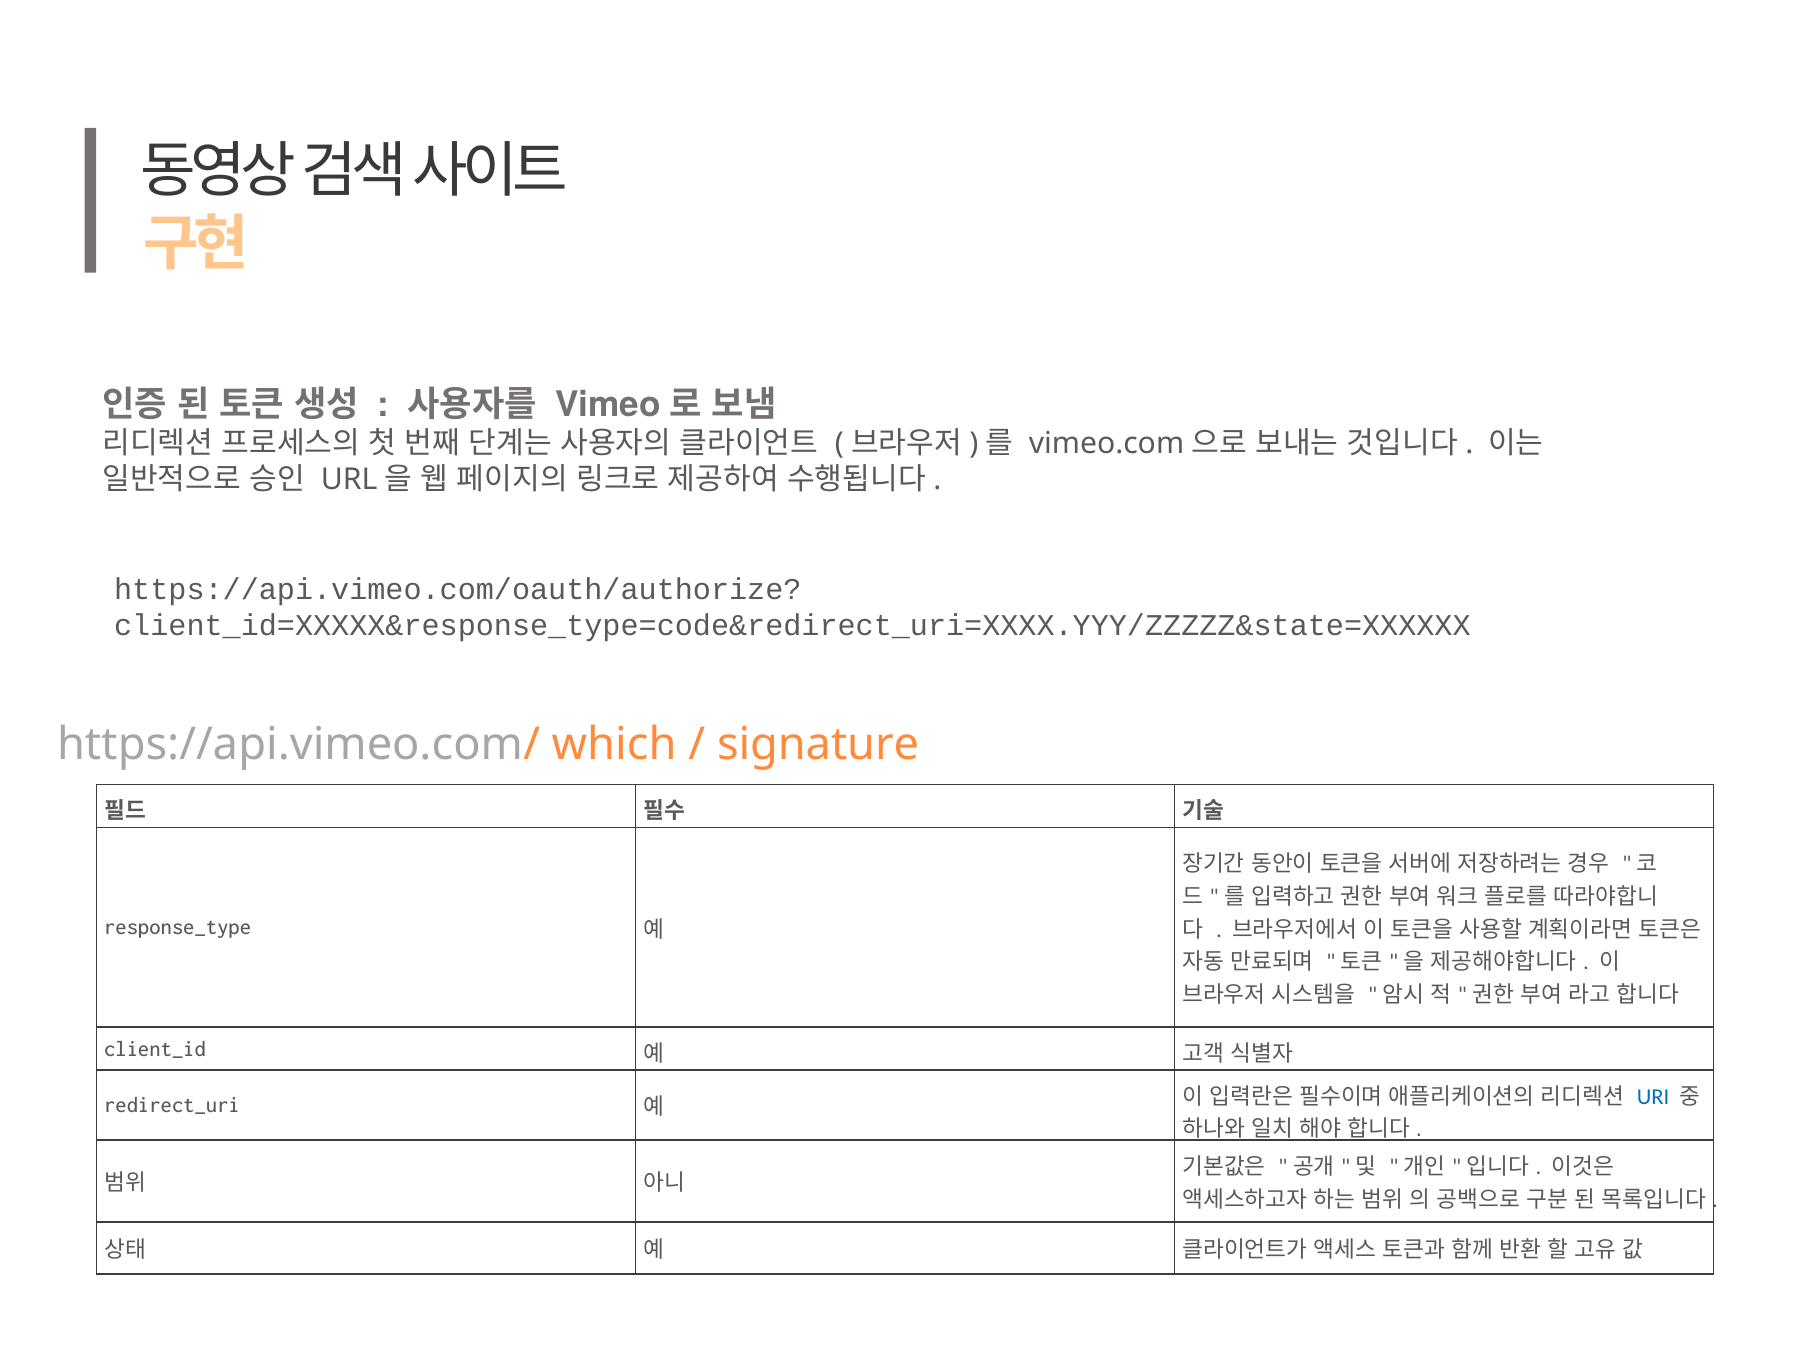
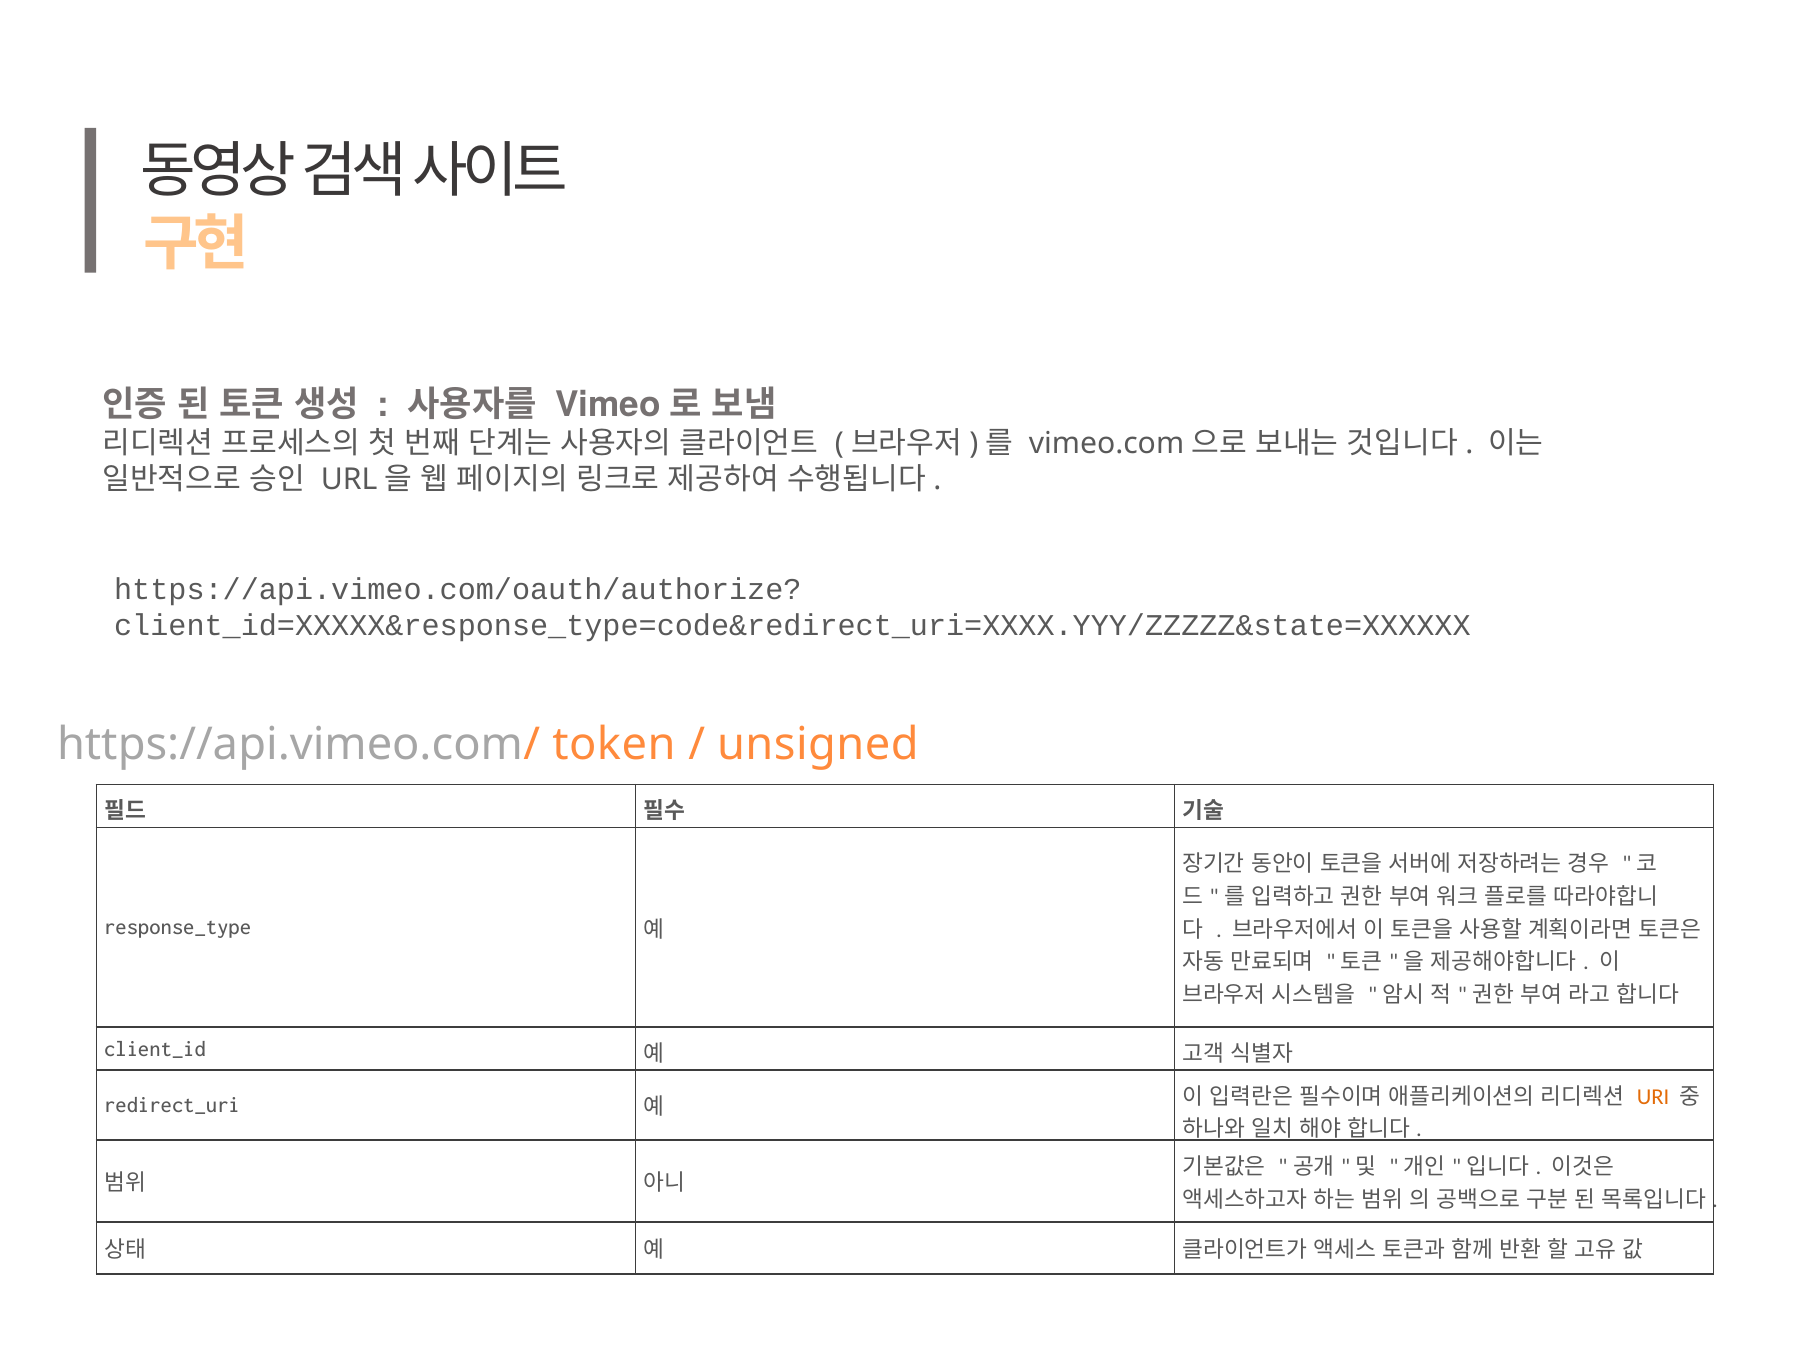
which: which -> token (614, 744)
signature: signature -> unsigned (818, 744)
URI colour: blue -> orange (1653, 1096)
